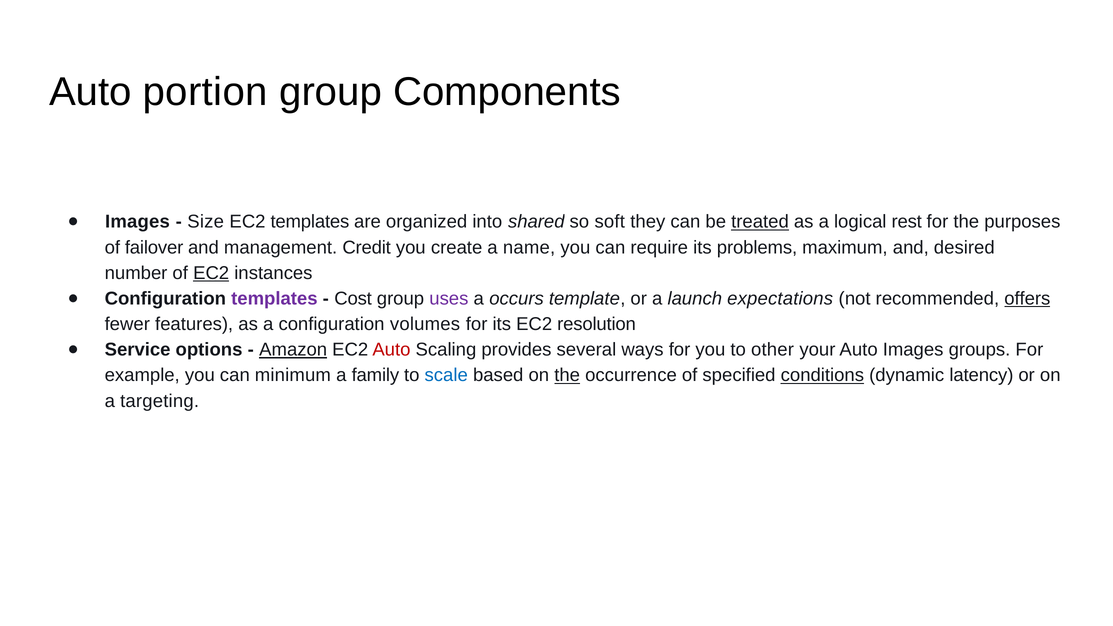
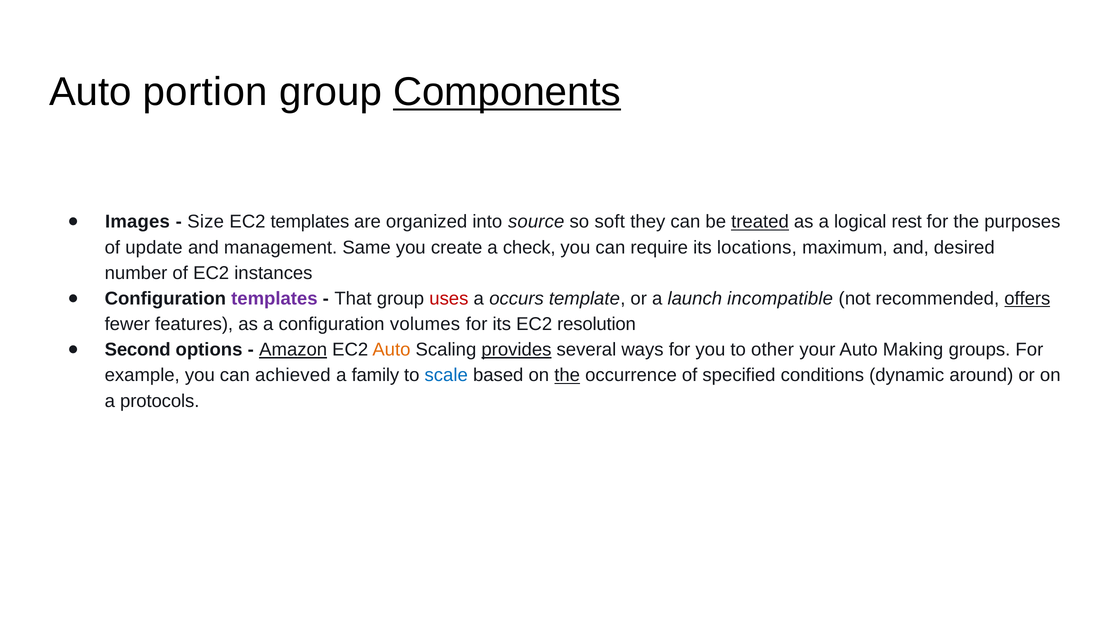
Components underline: none -> present (507, 92)
shared: shared -> source (536, 222)
failover: failover -> update (154, 247)
Credit: Credit -> Same (367, 247)
name: name -> check (529, 247)
problems: problems -> locations (757, 247)
EC2 underline: present -> none (211, 273)
Cost: Cost -> That (353, 299)
uses colour: purple -> red (449, 299)
expectations: expectations -> incompatible (780, 299)
Service: Service -> Second (138, 350)
Auto colour: red -> orange (391, 350)
provides underline: none -> present (516, 350)
Auto Images: Images -> Making (913, 350)
minimum: minimum -> achieved (293, 375)
conditions underline: present -> none (822, 375)
latency: latency -> around (981, 375)
targeting: targeting -> protocols (160, 401)
